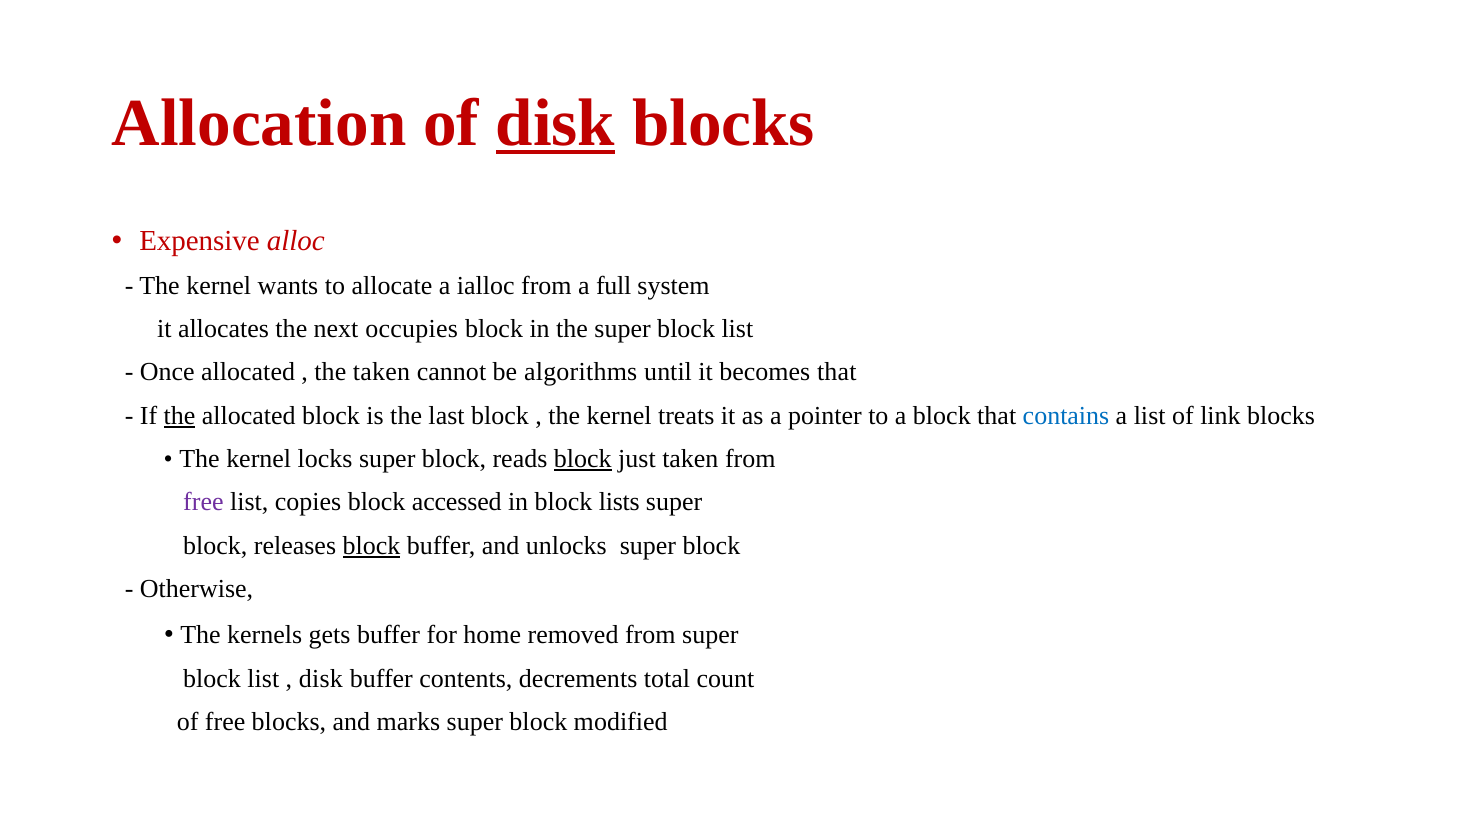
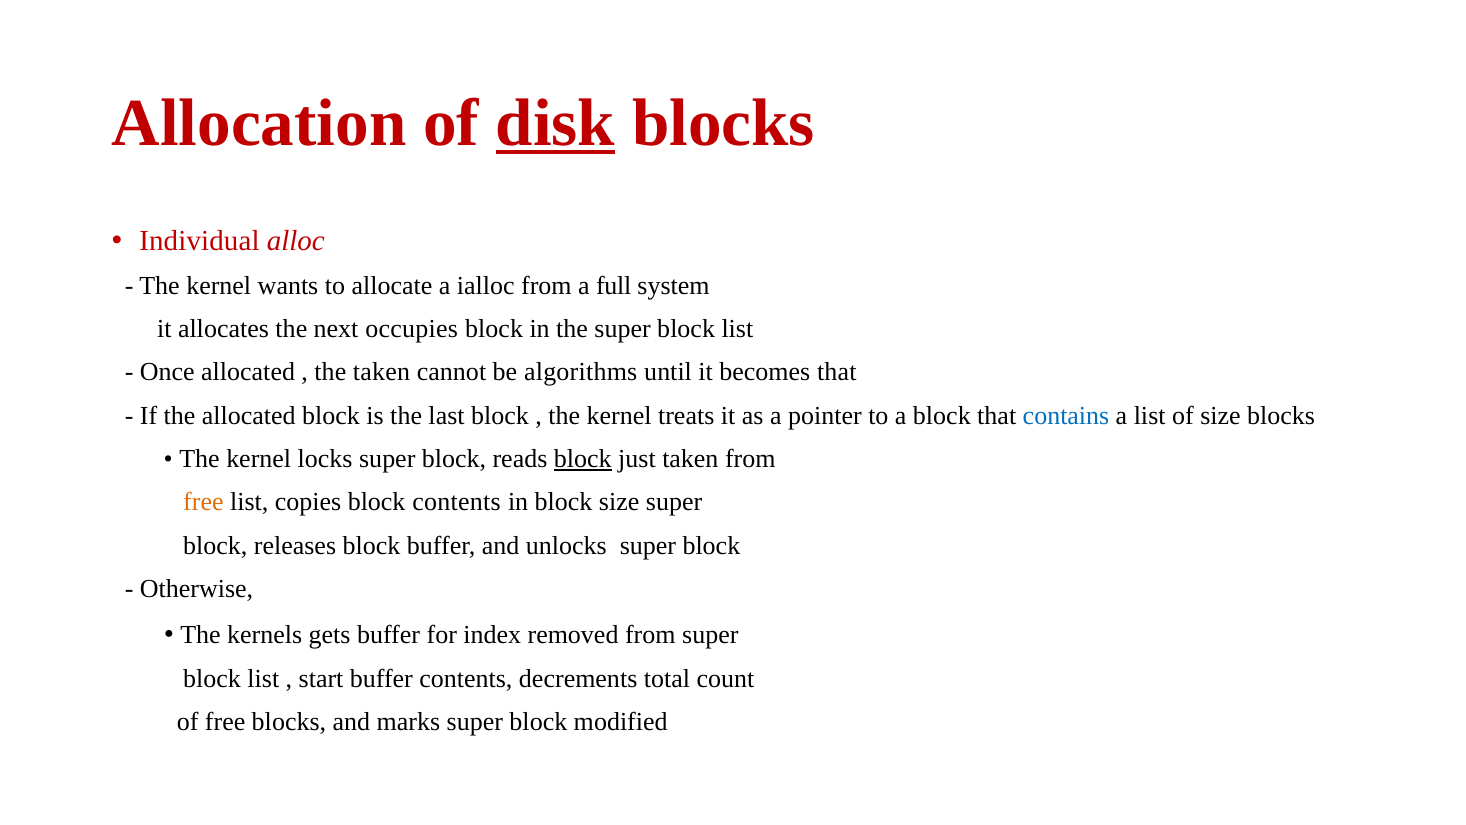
Expensive: Expensive -> Individual (199, 240)
the underline: present -> none (180, 415)
of link: link -> size (1220, 415)
free colour: purple -> orange (203, 502)
block accessed: accessed -> contents (457, 502)
block lists: lists -> size (619, 502)
block underline: present -> none (371, 545)
home: home -> index (492, 635)
disk: disk -> start (321, 679)
